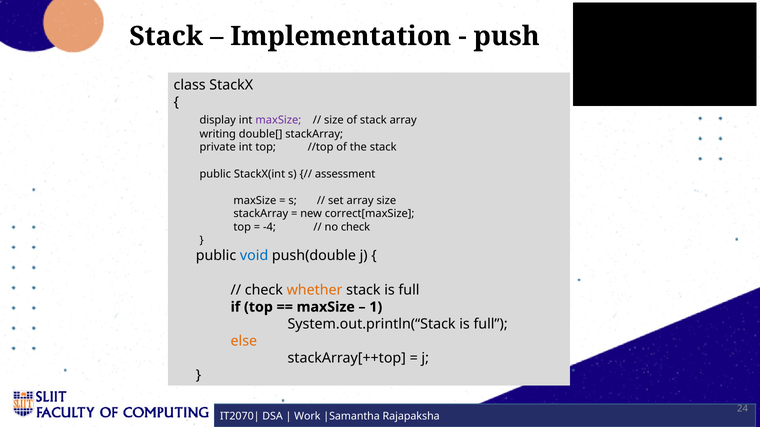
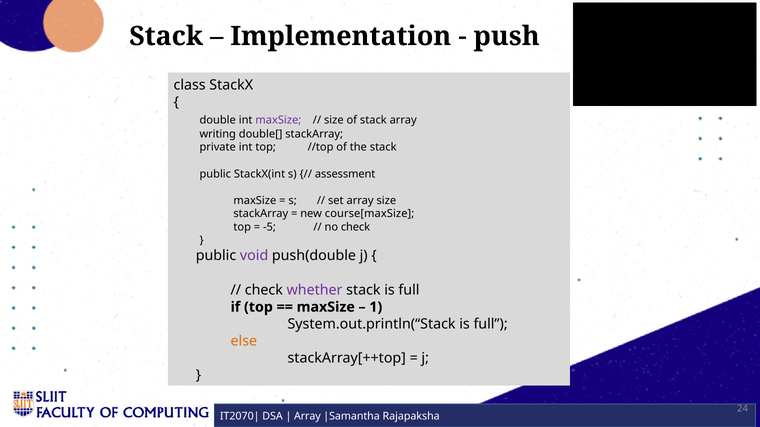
display: display -> double (218, 120)
correct[maxSize: correct[maxSize -> course[maxSize (370, 214)
-4: -4 -> -5 (269, 227)
void colour: blue -> purple (254, 256)
whether colour: orange -> purple (315, 290)
Work: Work -> Array (307, 417)
